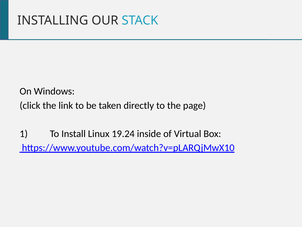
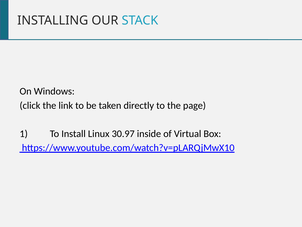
19.24: 19.24 -> 30.97 (123, 133)
